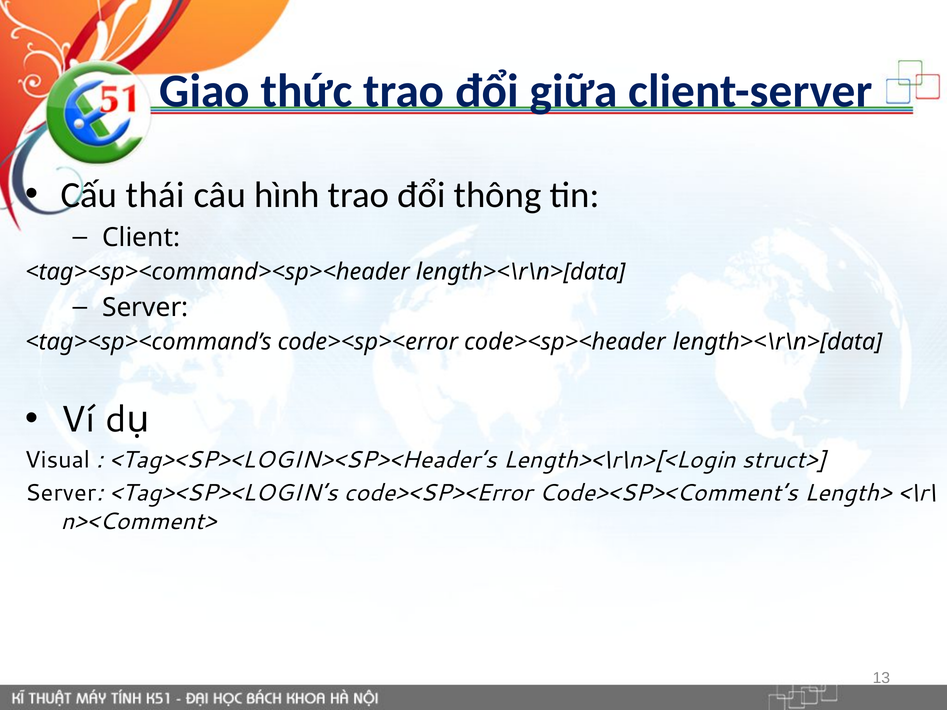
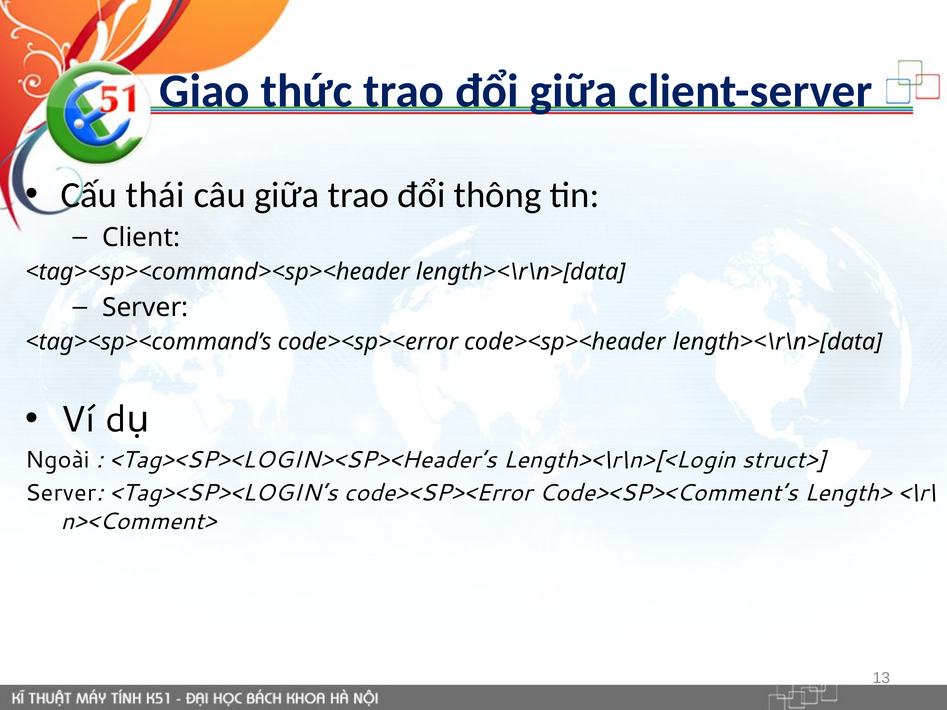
câu hình: hình -> giữa (287, 195)
Visual: Visual -> Ngoài (58, 460)
